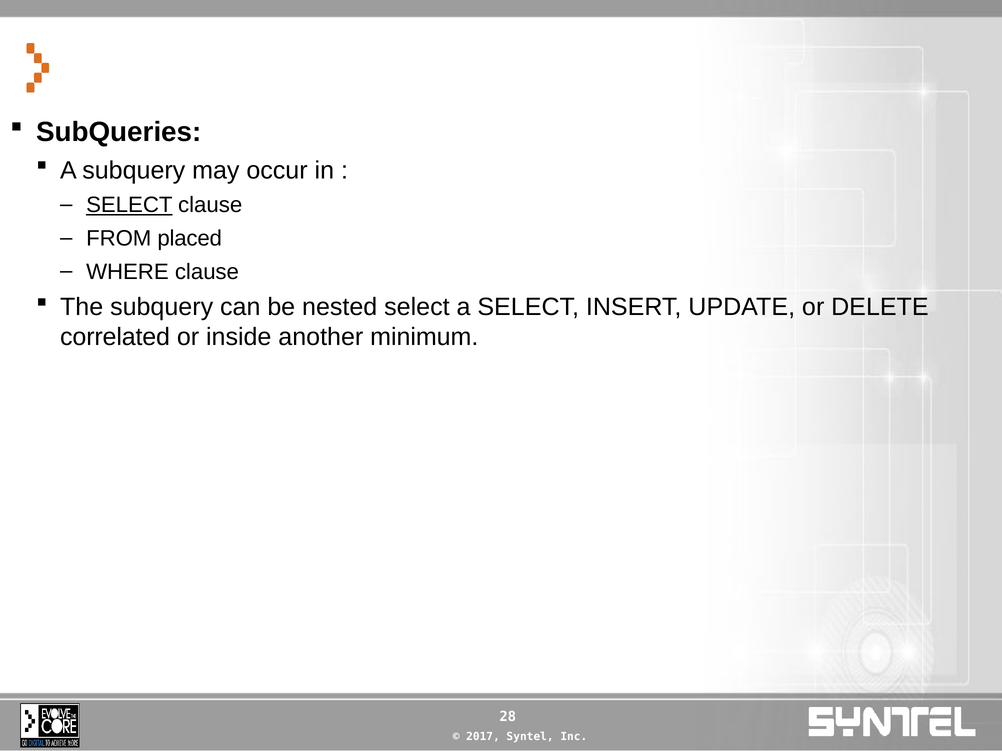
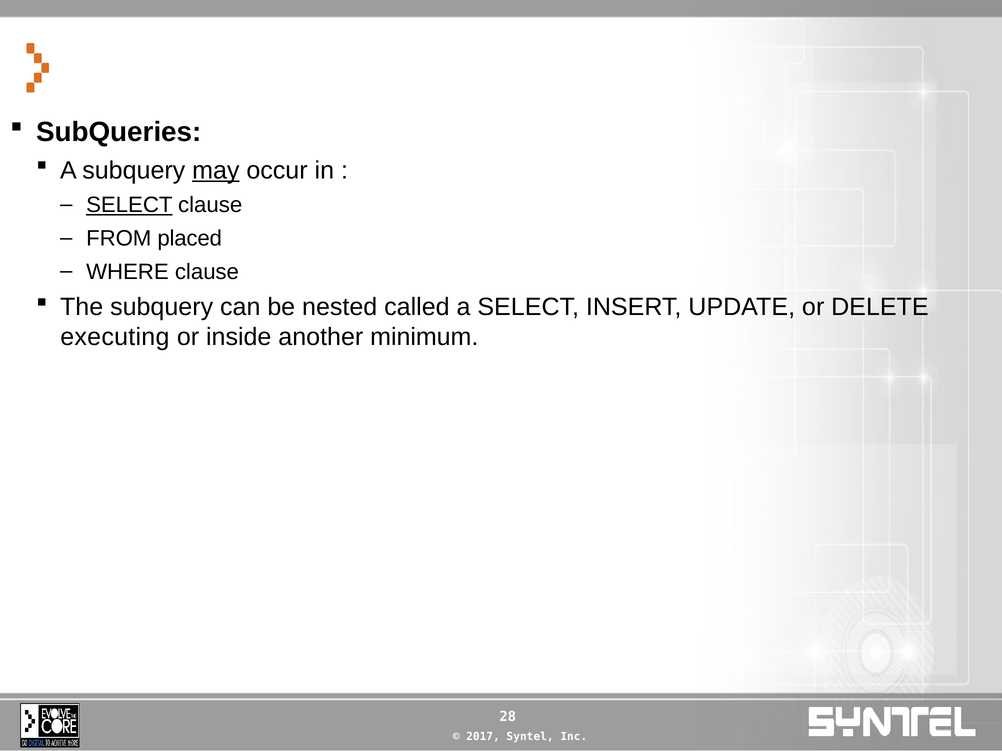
may underline: none -> present (216, 170)
nested select: select -> called (417, 307)
correlated: correlated -> executing (115, 337)
